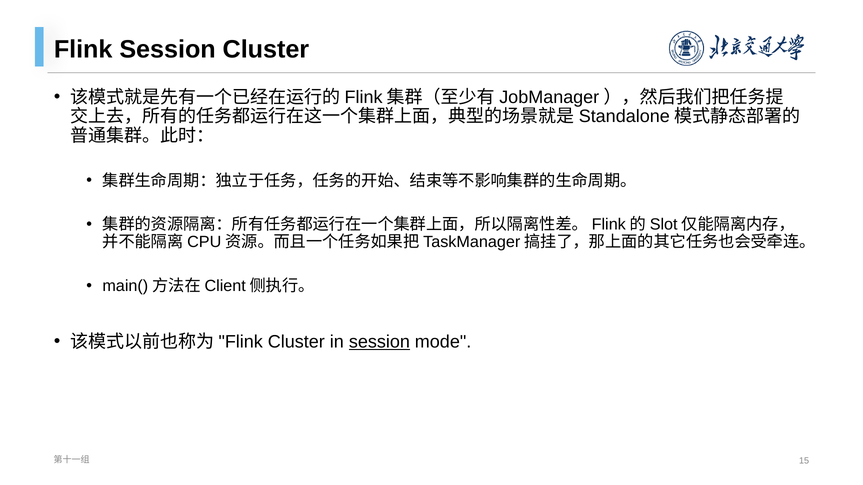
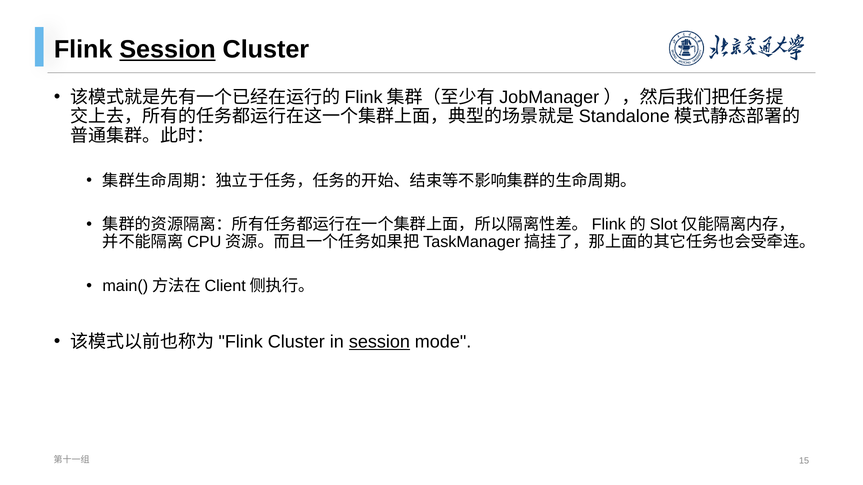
Session underline: none -> present (168, 49)
